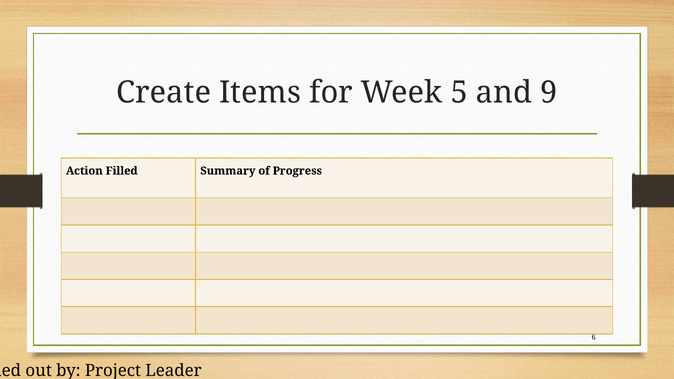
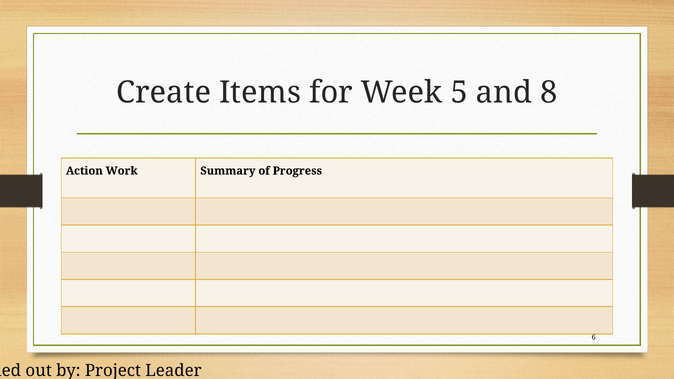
9: 9 -> 8 (549, 92)
Action Filled: Filled -> Work (122, 171)
